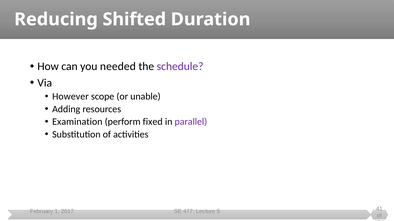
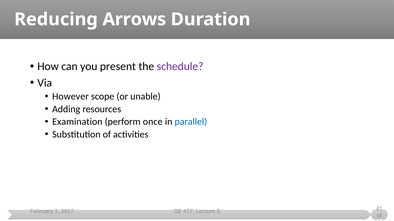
Shifted: Shifted -> Arrows (134, 19)
needed: needed -> present (118, 67)
fixed: fixed -> once (153, 122)
parallel colour: purple -> blue (191, 122)
